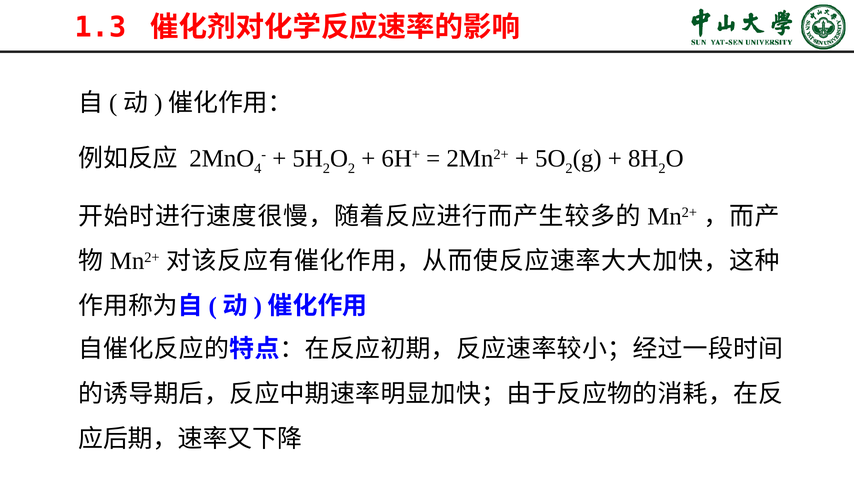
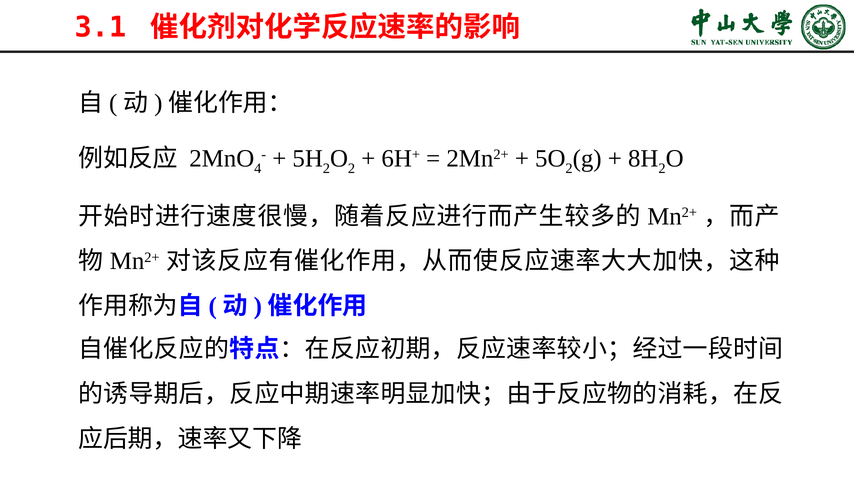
1.3: 1.3 -> 3.1 (100, 27)
